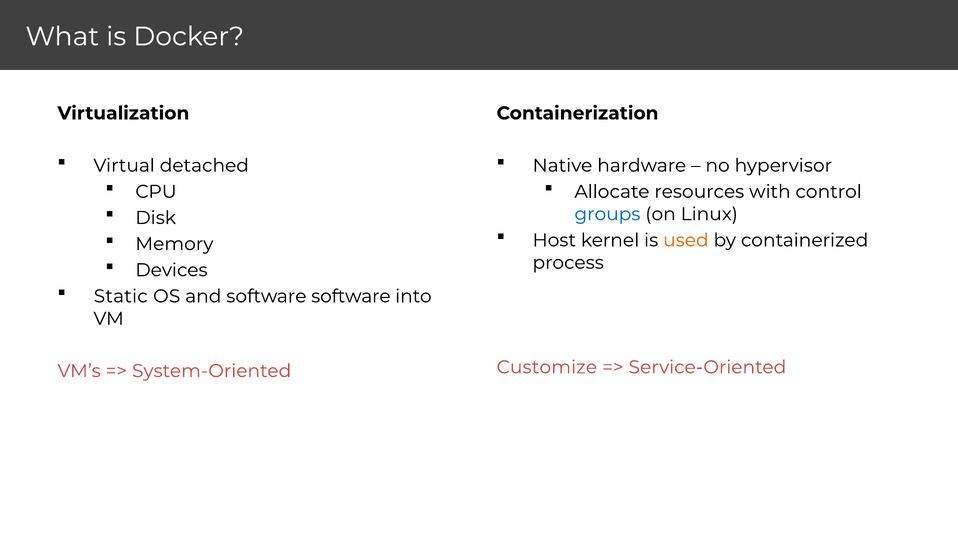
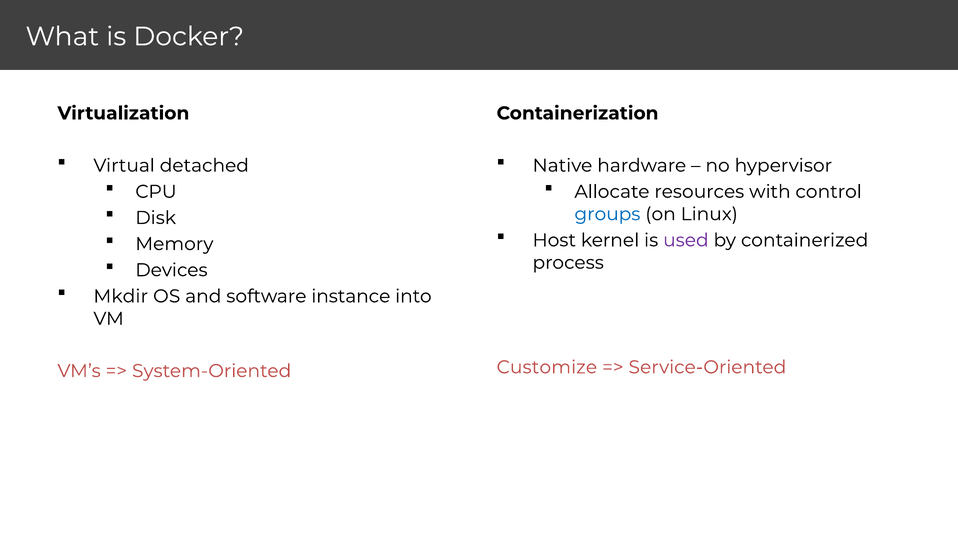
used colour: orange -> purple (686, 240)
Static: Static -> Mkdir (121, 296)
software software: software -> instance (351, 296)
